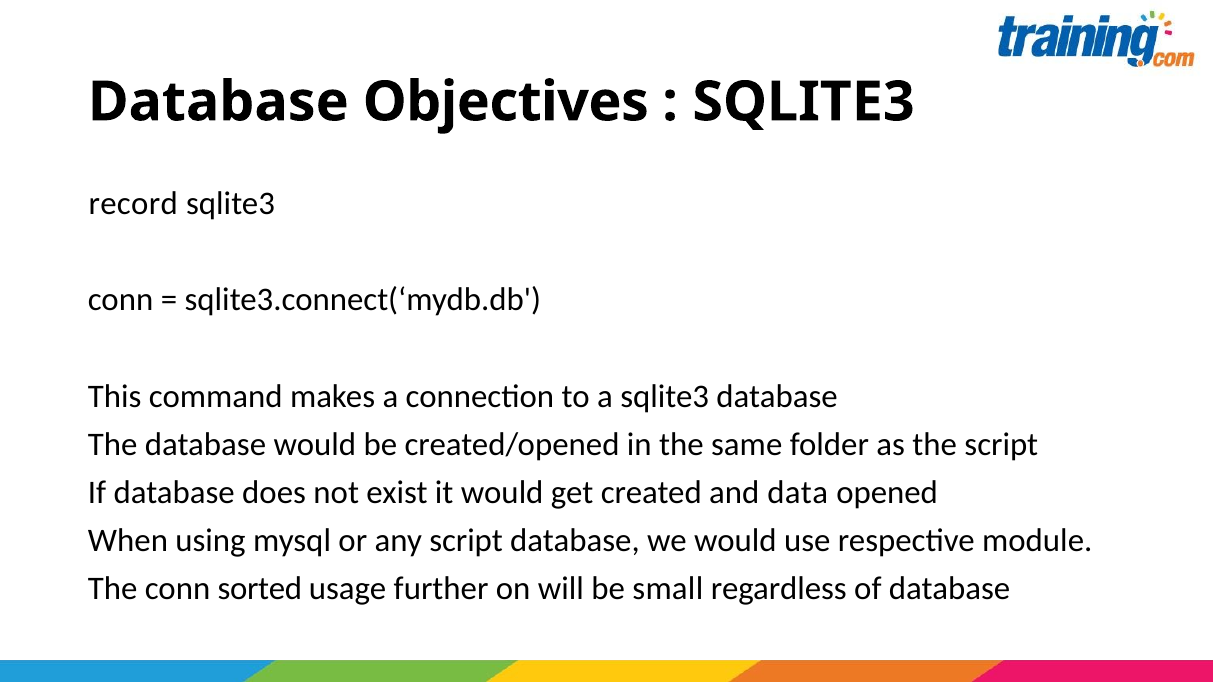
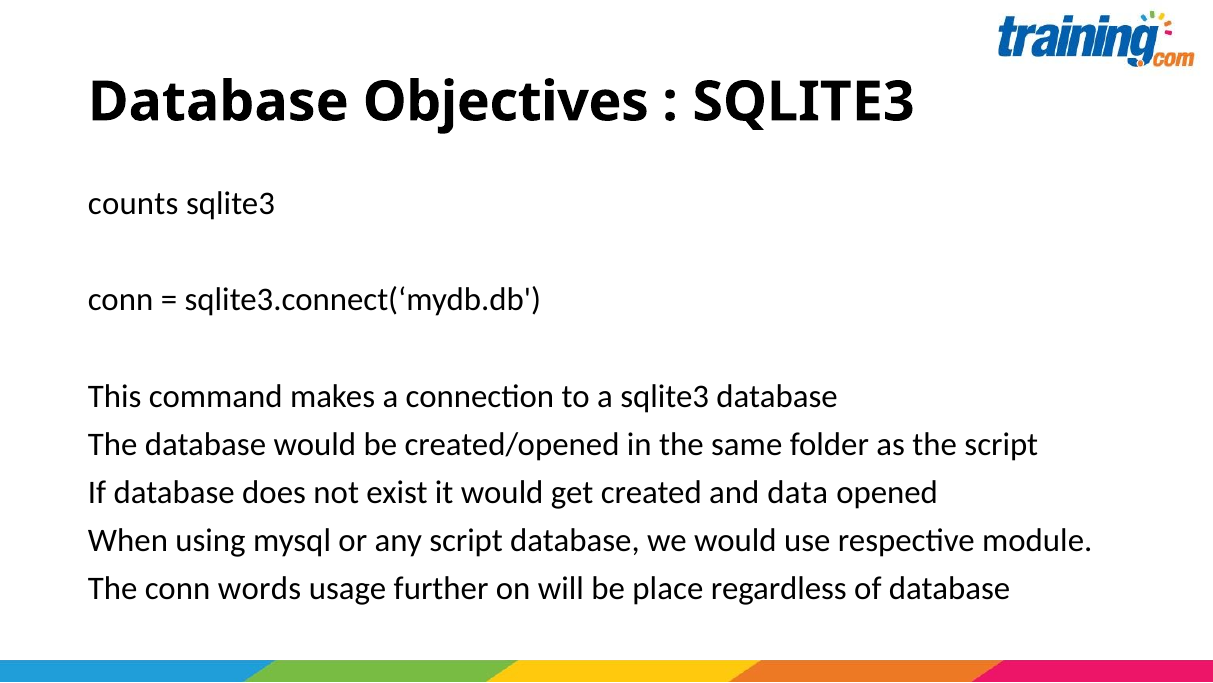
record: record -> counts (133, 204)
sorted: sorted -> words (260, 588)
small: small -> place (668, 588)
